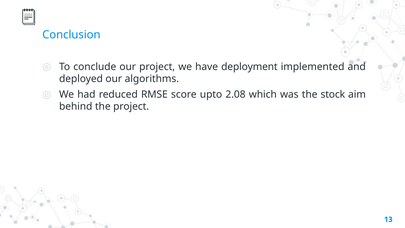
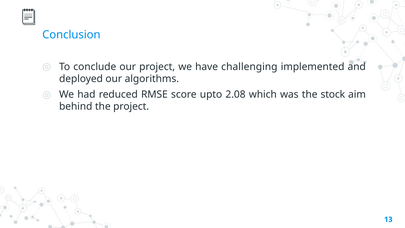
deployment: deployment -> challenging (249, 67)
